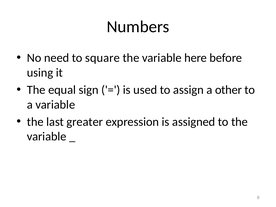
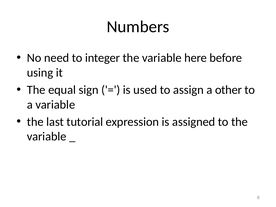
square: square -> integer (103, 58)
greater: greater -> tutorial (85, 122)
